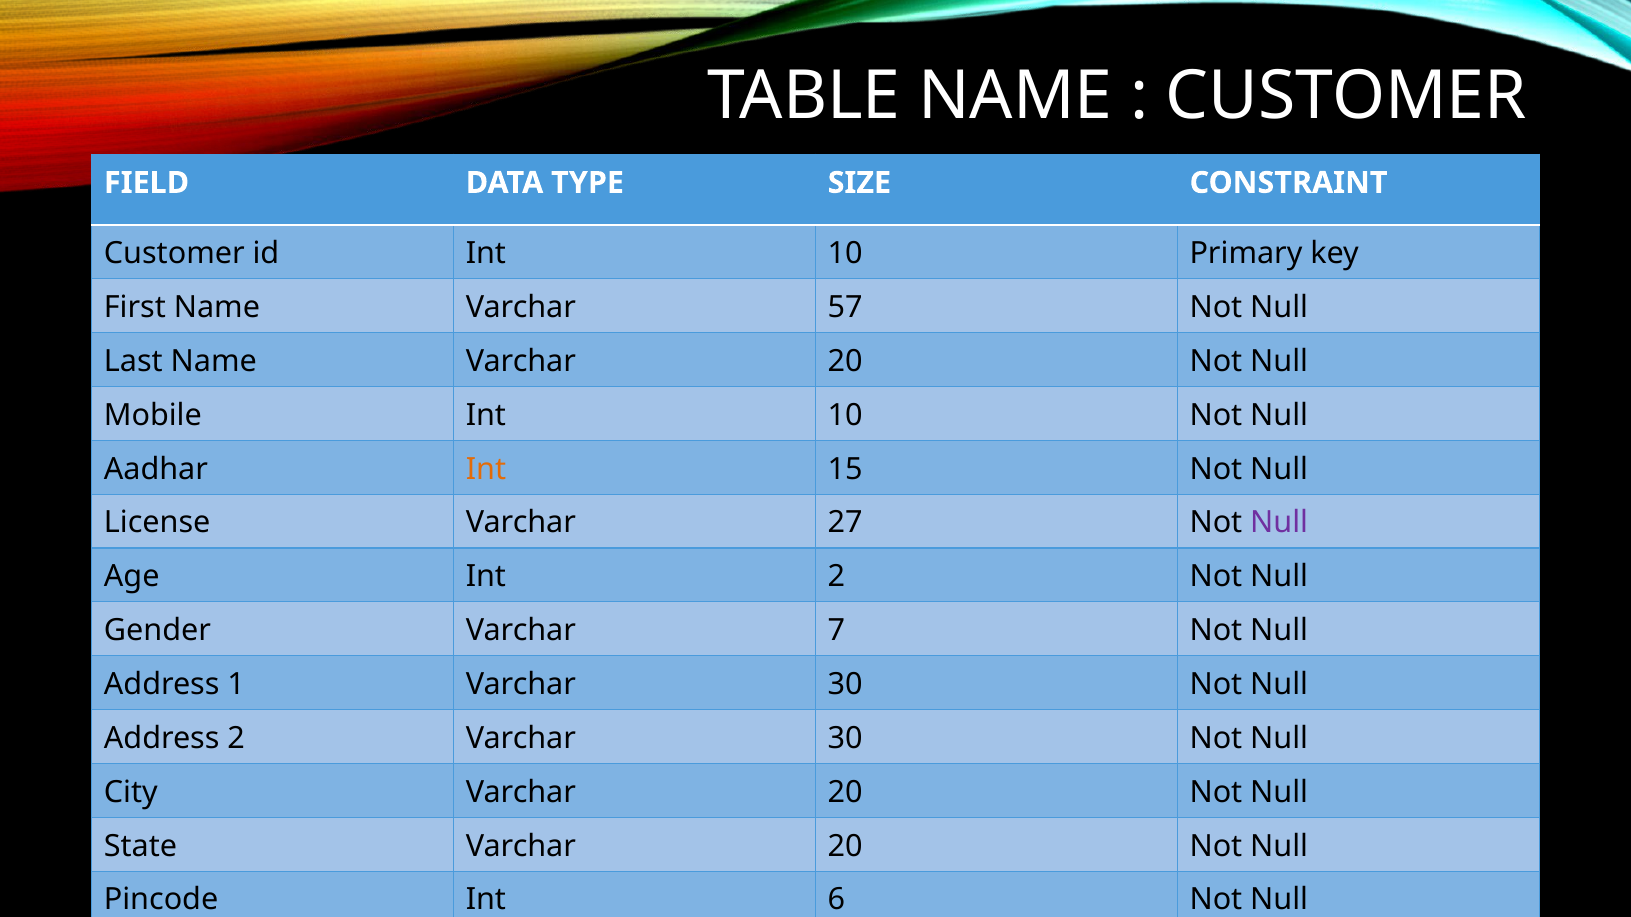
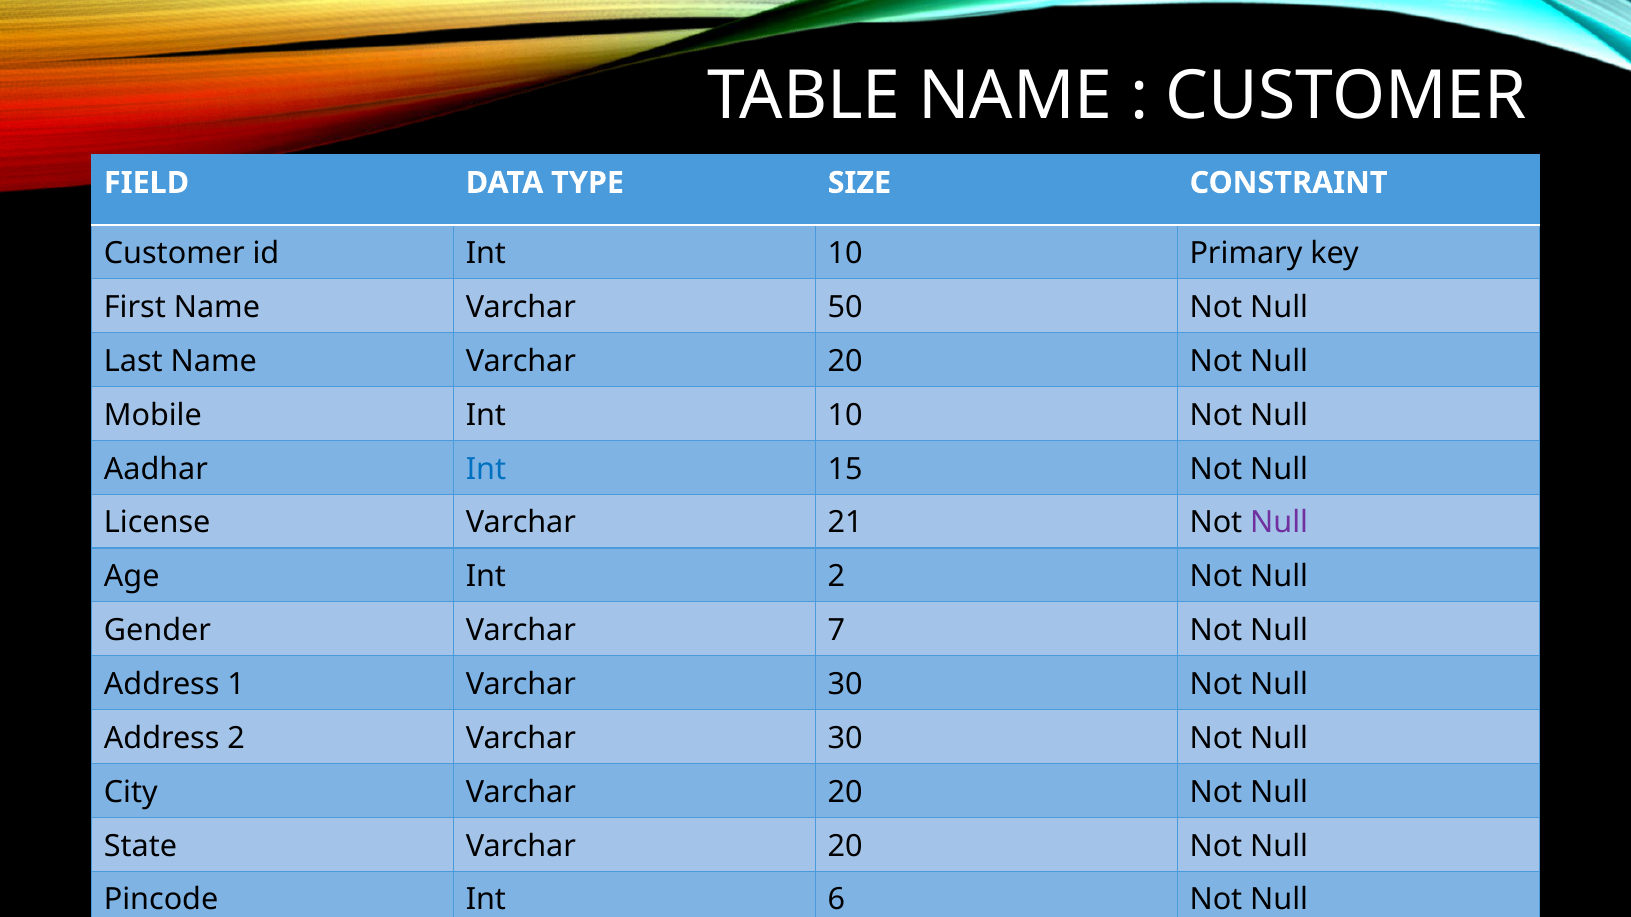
57: 57 -> 50 (845, 307)
Int colour: orange -> blue (486, 469)
27: 27 -> 21 (845, 523)
